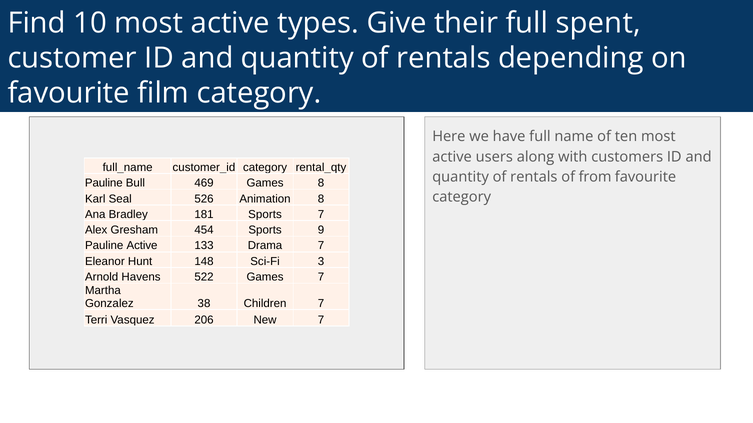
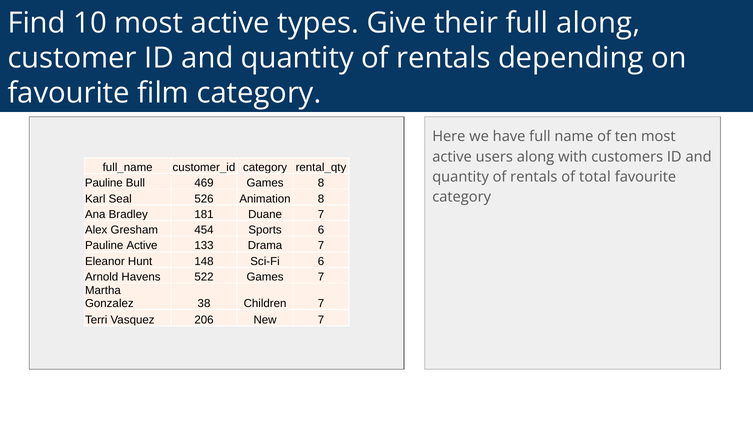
full spent: spent -> along (598, 23)
from: from -> total (595, 177)
181 Sports: Sports -> Duane (265, 215)
Sports 9: 9 -> 6 (321, 230)
Sci-Fi 3: 3 -> 6 (321, 262)
